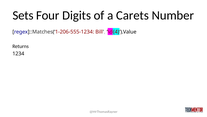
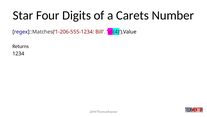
Sets: Sets -> Star (23, 15)
